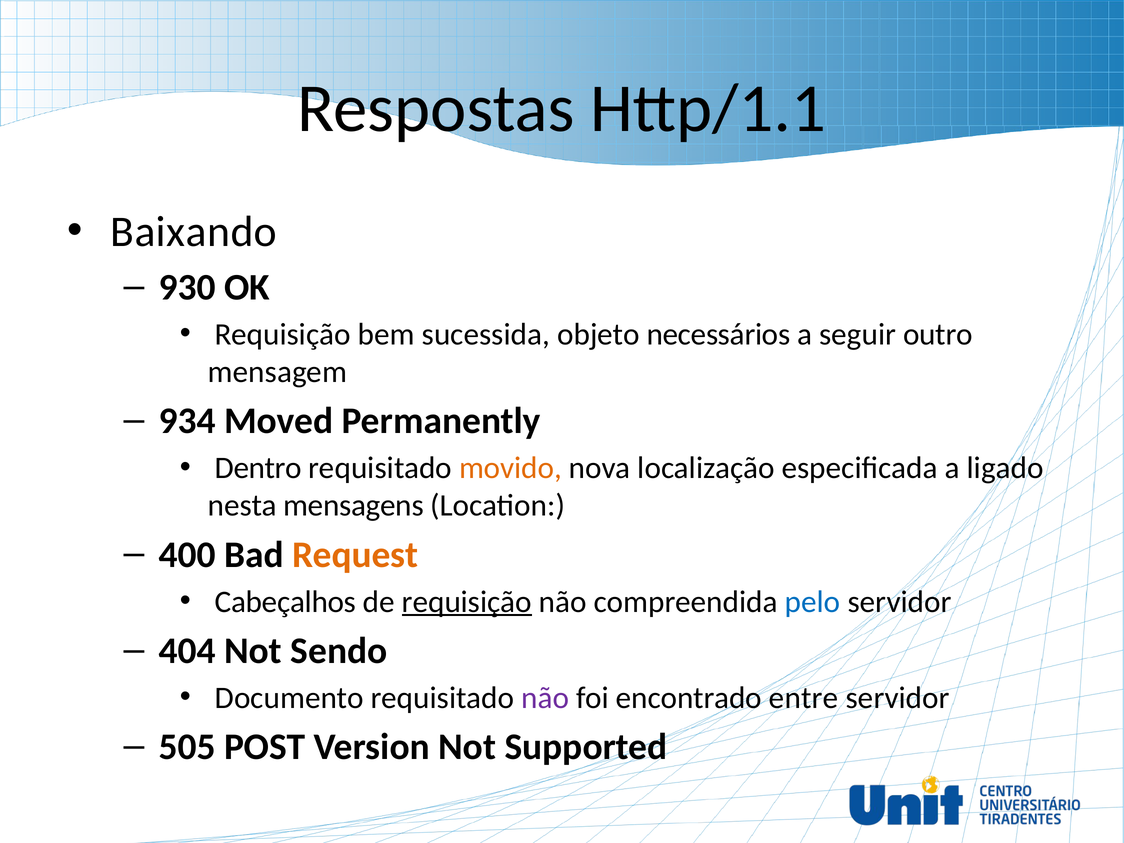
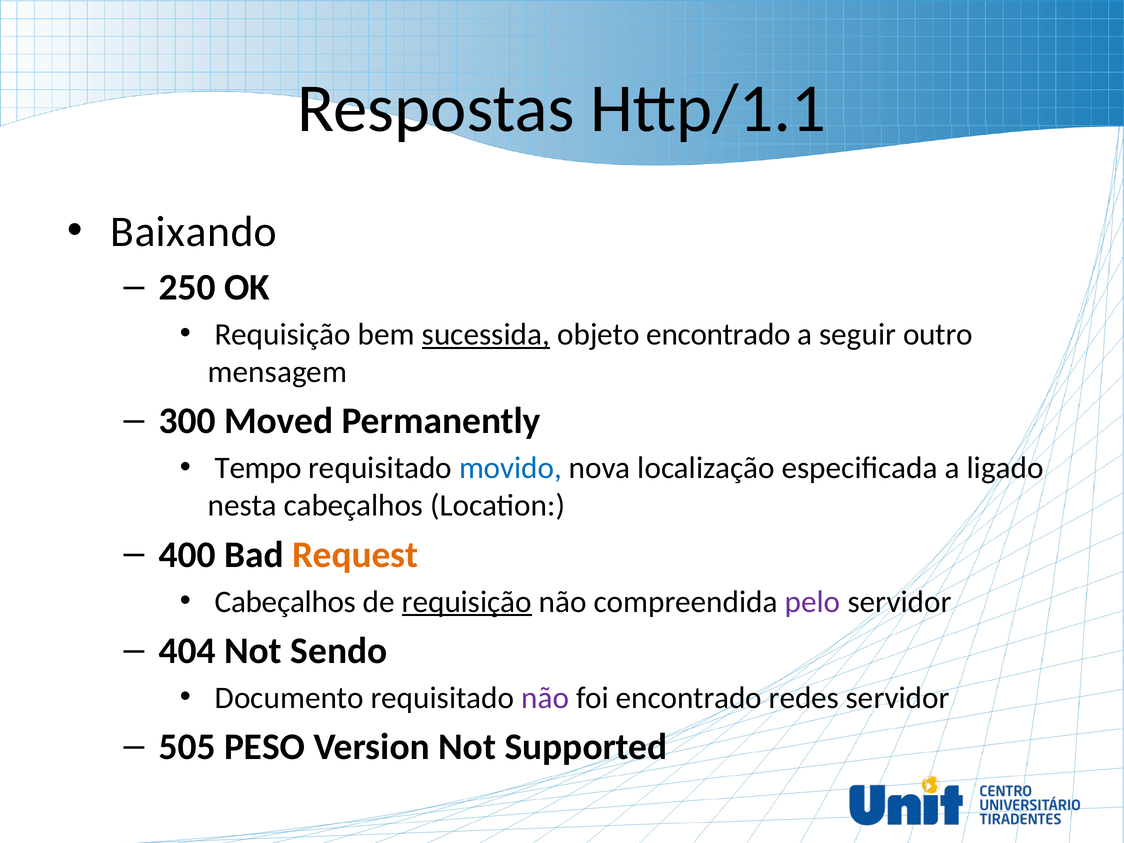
930: 930 -> 250 (187, 287)
sucessida underline: none -> present (486, 334)
objeto necessários: necessários -> encontrado (719, 334)
934: 934 -> 300 (187, 421)
Dentro: Dentro -> Tempo (258, 468)
movido colour: orange -> blue (510, 468)
nesta mensagens: mensagens -> cabeçalhos (353, 506)
pelo colour: blue -> purple (813, 602)
entre: entre -> redes (804, 698)
POST: POST -> PESO (265, 747)
